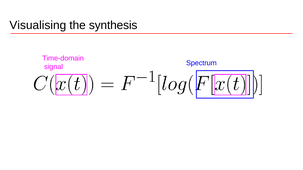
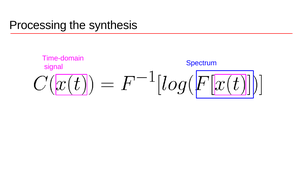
Visualising: Visualising -> Processing (38, 25)
